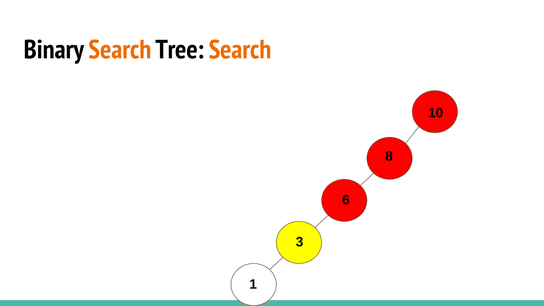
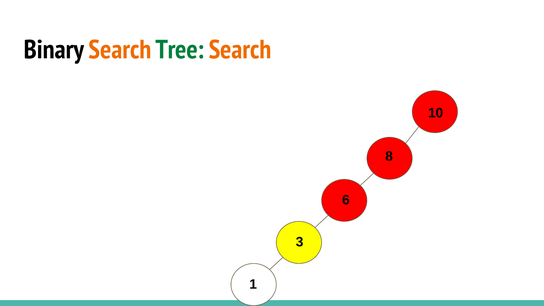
Tree colour: black -> green (180, 50)
